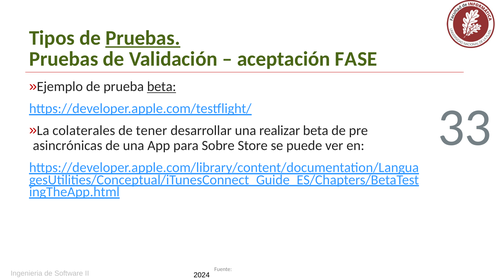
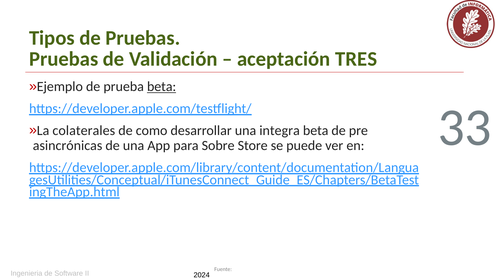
Pruebas underline: present -> none (143, 38)
FASE: FASE -> TRES (356, 59)
tener: tener -> como (152, 131)
realizar: realizar -> integra (280, 131)
